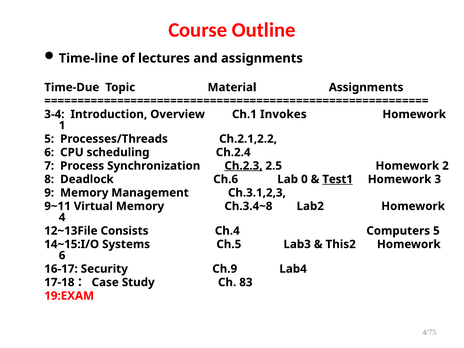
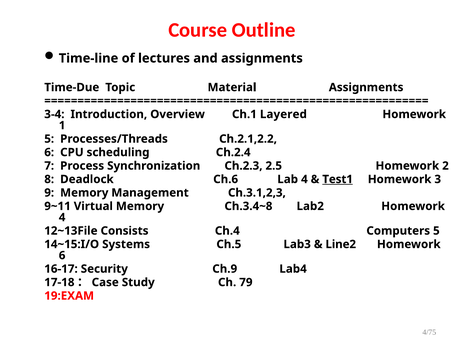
Invokes: Invokes -> Layered (283, 114)
Ch.2.3 underline: present -> none (243, 166)
Lab 0: 0 -> 4 (304, 179)
This2: This2 -> Line2 (341, 244)
83: 83 -> 79 (246, 282)
